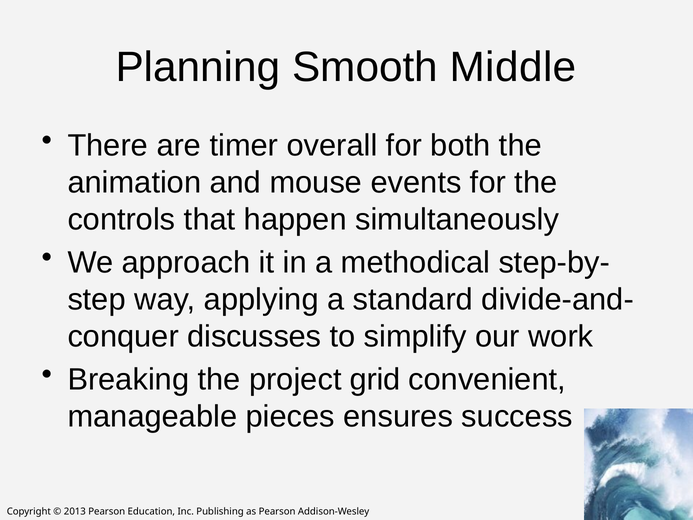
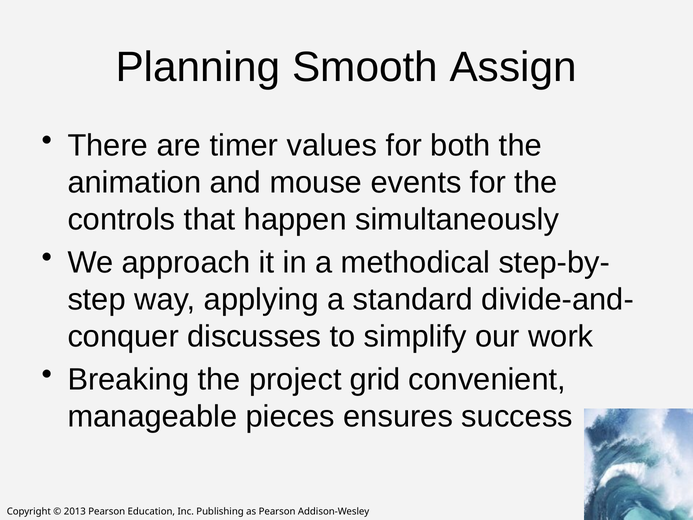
Middle: Middle -> Assign (513, 67)
overall: overall -> values (332, 145)
